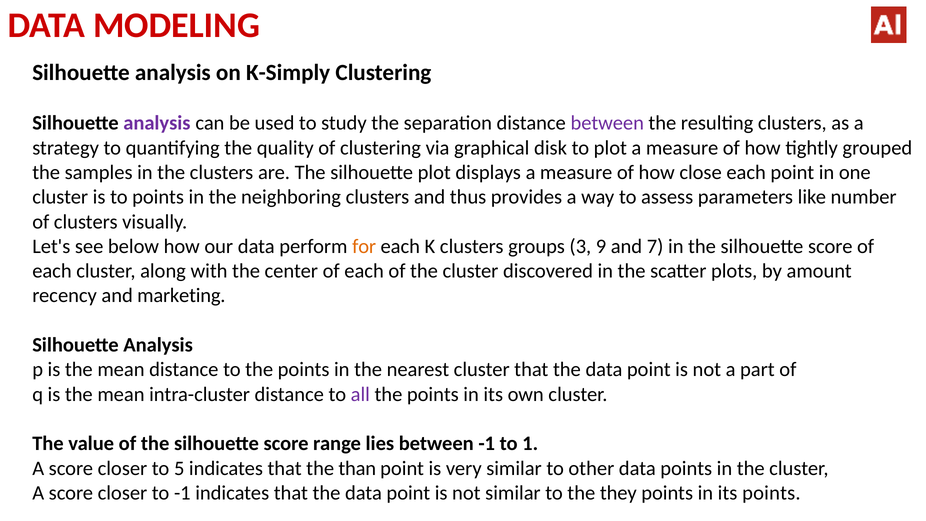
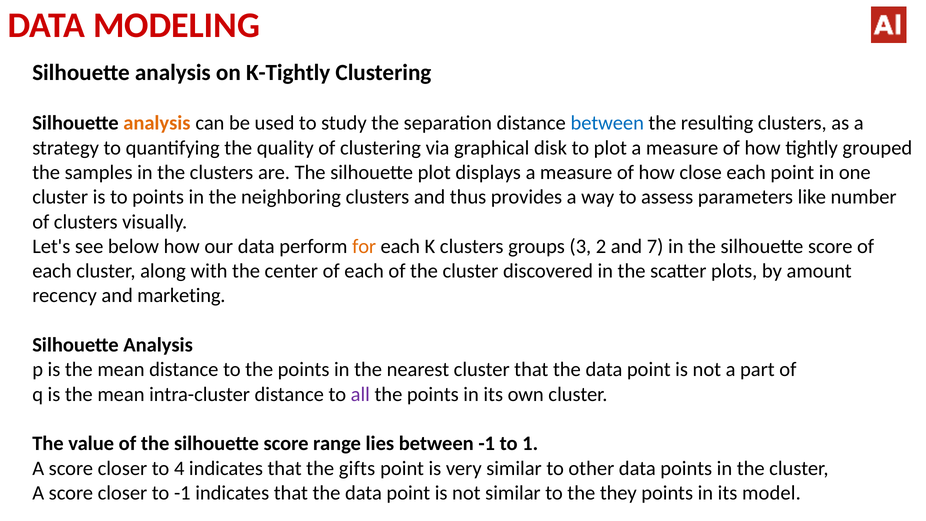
K-Simply: K-Simply -> K-Tightly (288, 72)
analysis colour: purple -> orange (157, 123)
between colour: purple -> blue (607, 123)
9: 9 -> 2 (601, 247)
5: 5 -> 4 (179, 469)
than: than -> gifts (357, 469)
its points: points -> model (771, 493)
